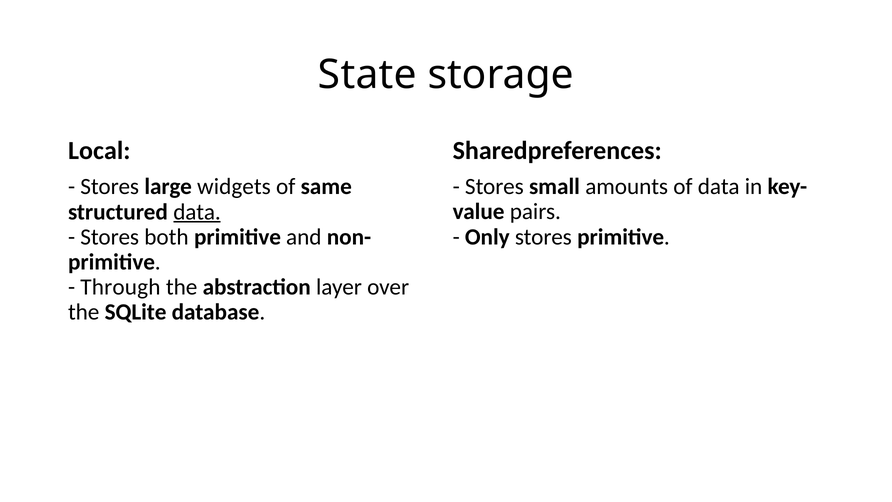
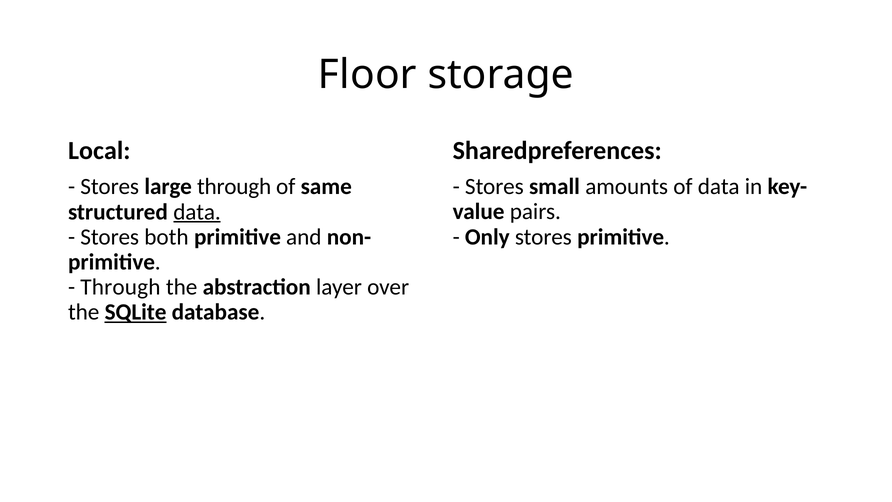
State: State -> Floor (367, 75)
large widgets: widgets -> through (234, 187)
SQLite underline: none -> present (136, 312)
